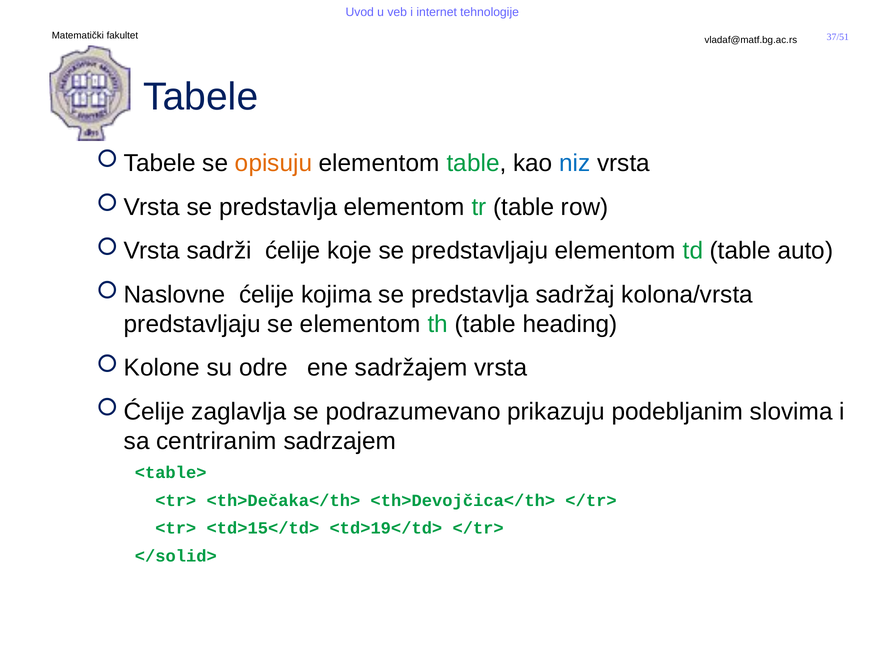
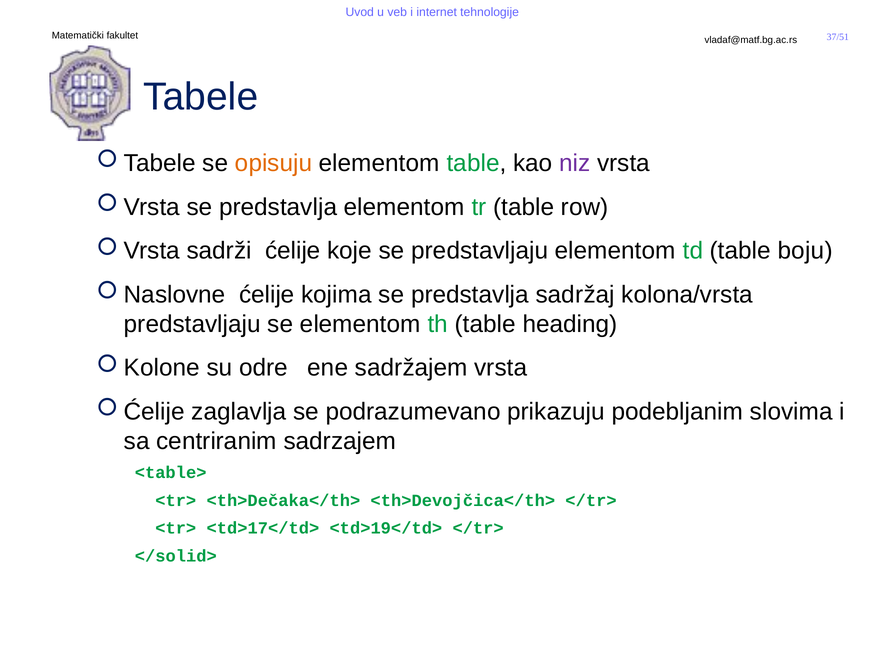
niz colour: blue -> purple (575, 163)
auto: auto -> boju (805, 251)
<td>15</td>: <td>15</td> -> <td>17</td> (263, 528)
